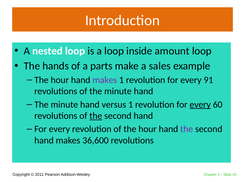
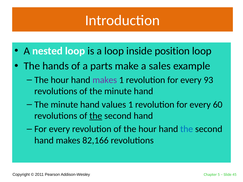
amount: amount -> position (172, 51)
91: 91 -> 93 (208, 80)
versus: versus -> values (114, 105)
every underline: present -> none (200, 105)
the colour: purple -> blue (187, 129)
36,600: 36,600 -> 82,166 (95, 141)
